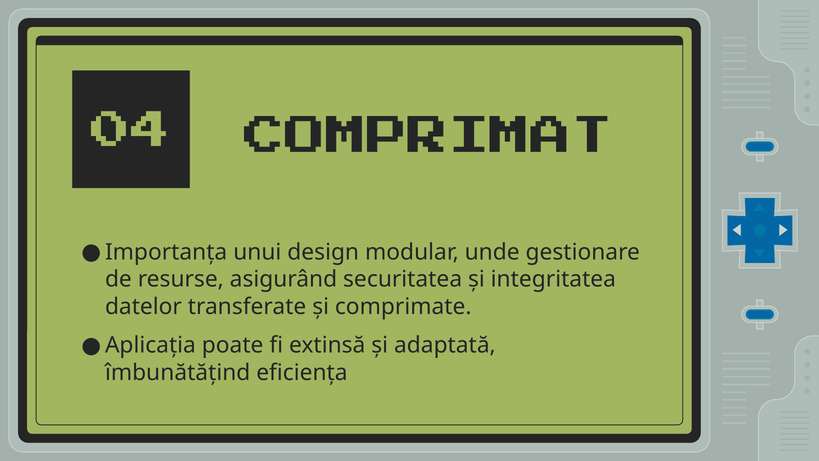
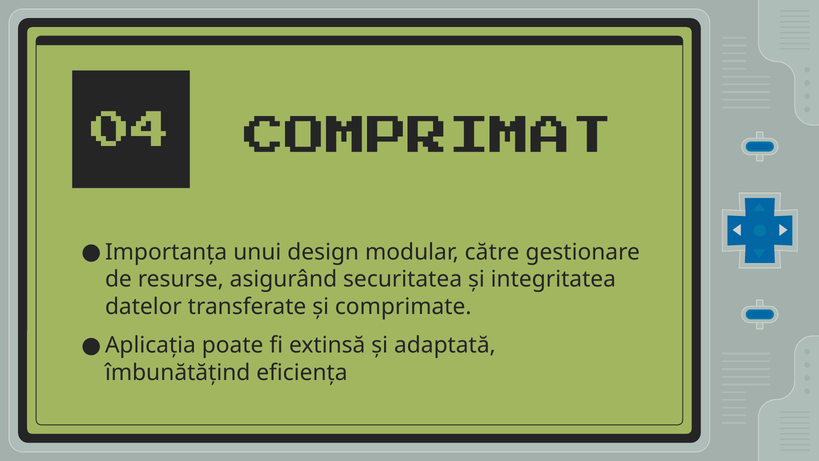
unde: unde -> către (492, 252)
